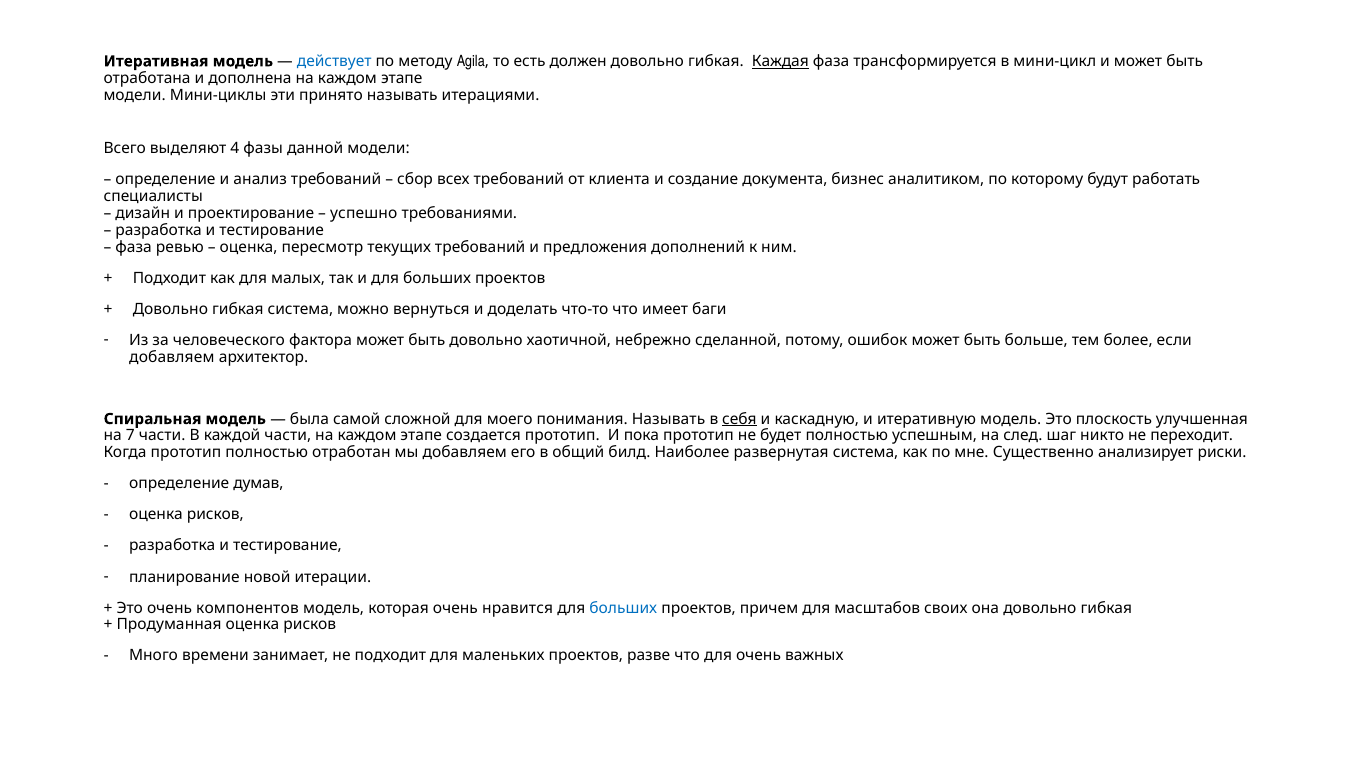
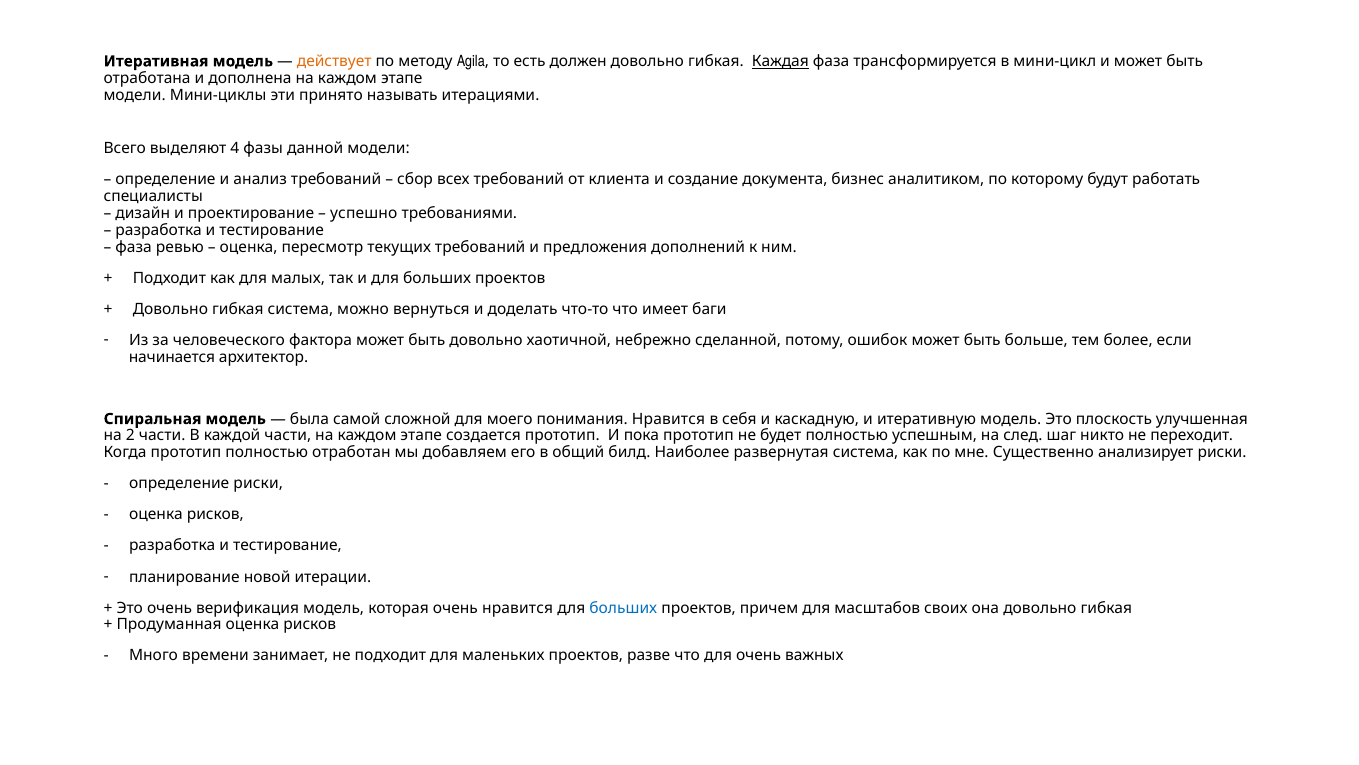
действует colour: blue -> orange (334, 61)
добавляем: добавляем -> начинается (172, 357)
понимания Называть: Называть -> Нравится (669, 419)
себя underline: present -> none (739, 419)
7: 7 -> 2 (130, 436)
определение думав: думав -> риски (258, 483)
компонентов: компонентов -> верификация (248, 607)
